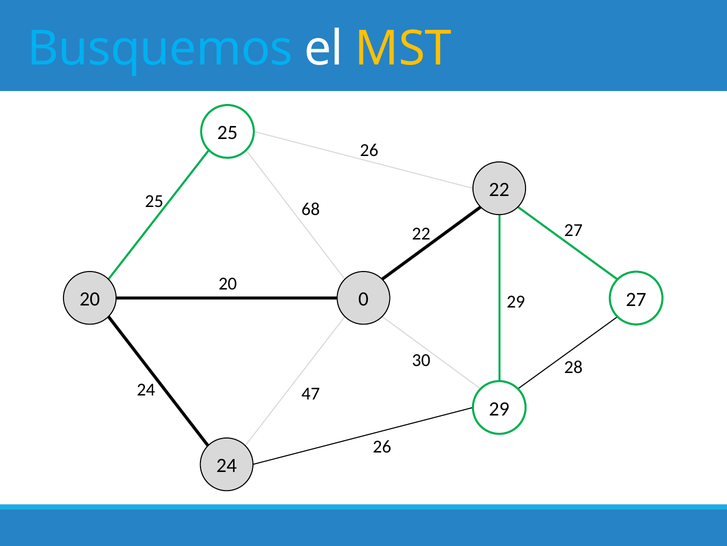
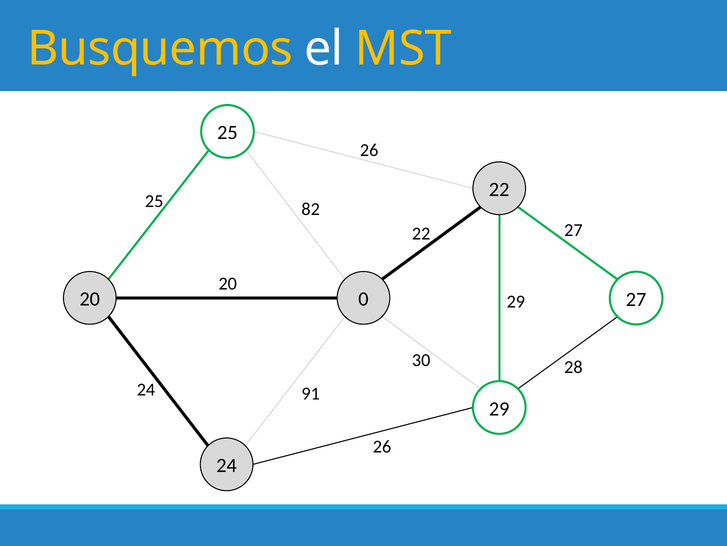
Busquemos colour: light blue -> yellow (160, 49)
68: 68 -> 82 (311, 209)
47: 47 -> 91 (311, 393)
